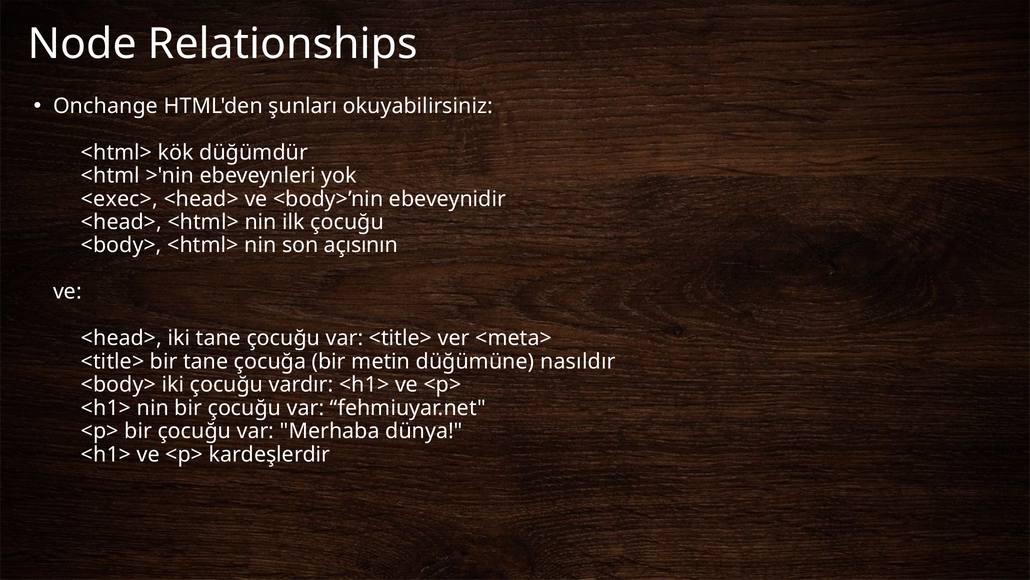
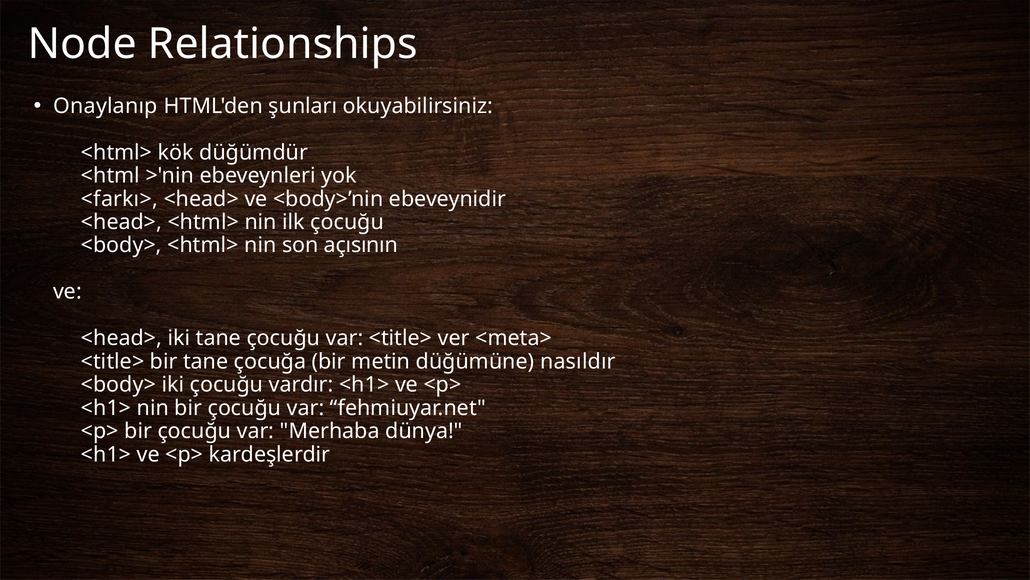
Onchange: Onchange -> Onaylanıp (105, 106)
<exec>: <exec> -> <farkı> (119, 199)
